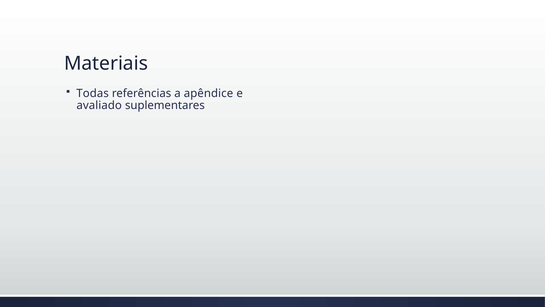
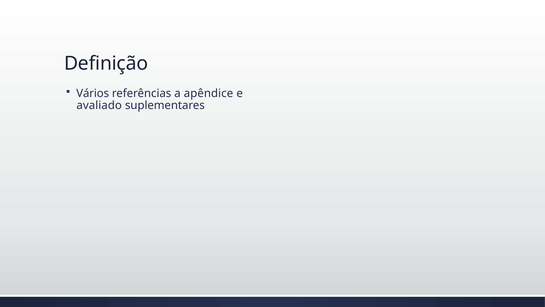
Materiais: Materiais -> Definição (106, 63)
Todas: Todas -> Vários (93, 93)
